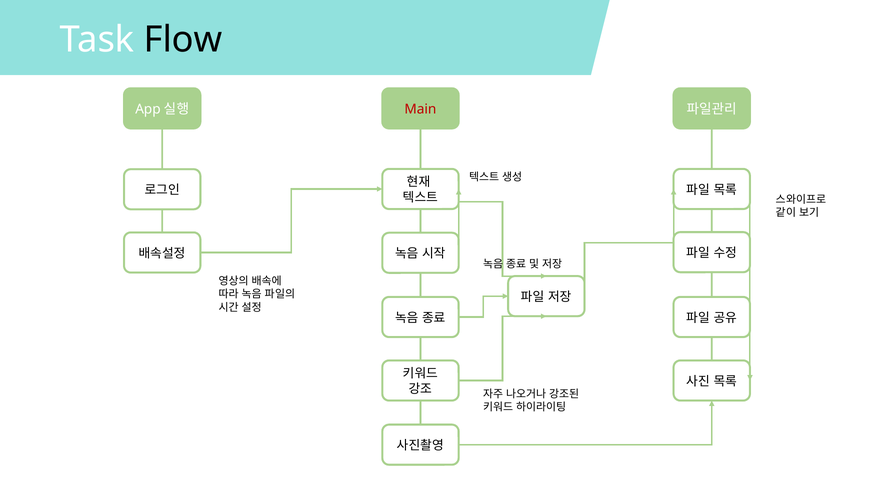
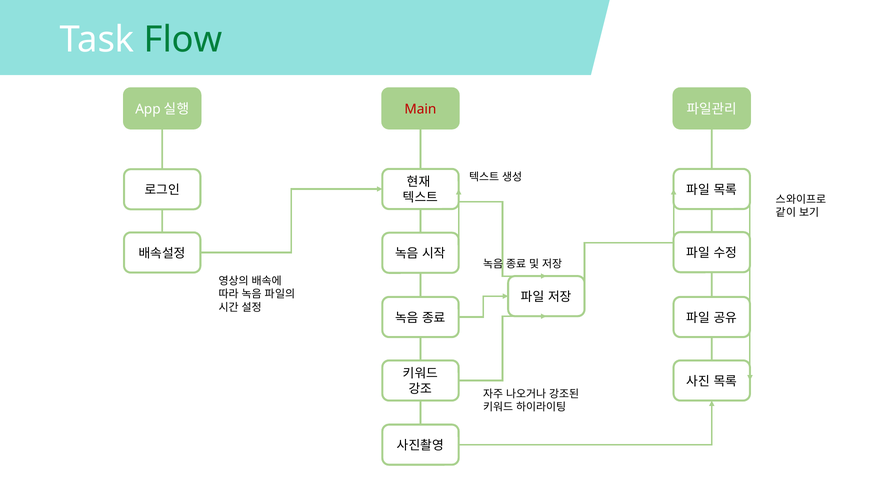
Flow colour: black -> green (183, 40)
